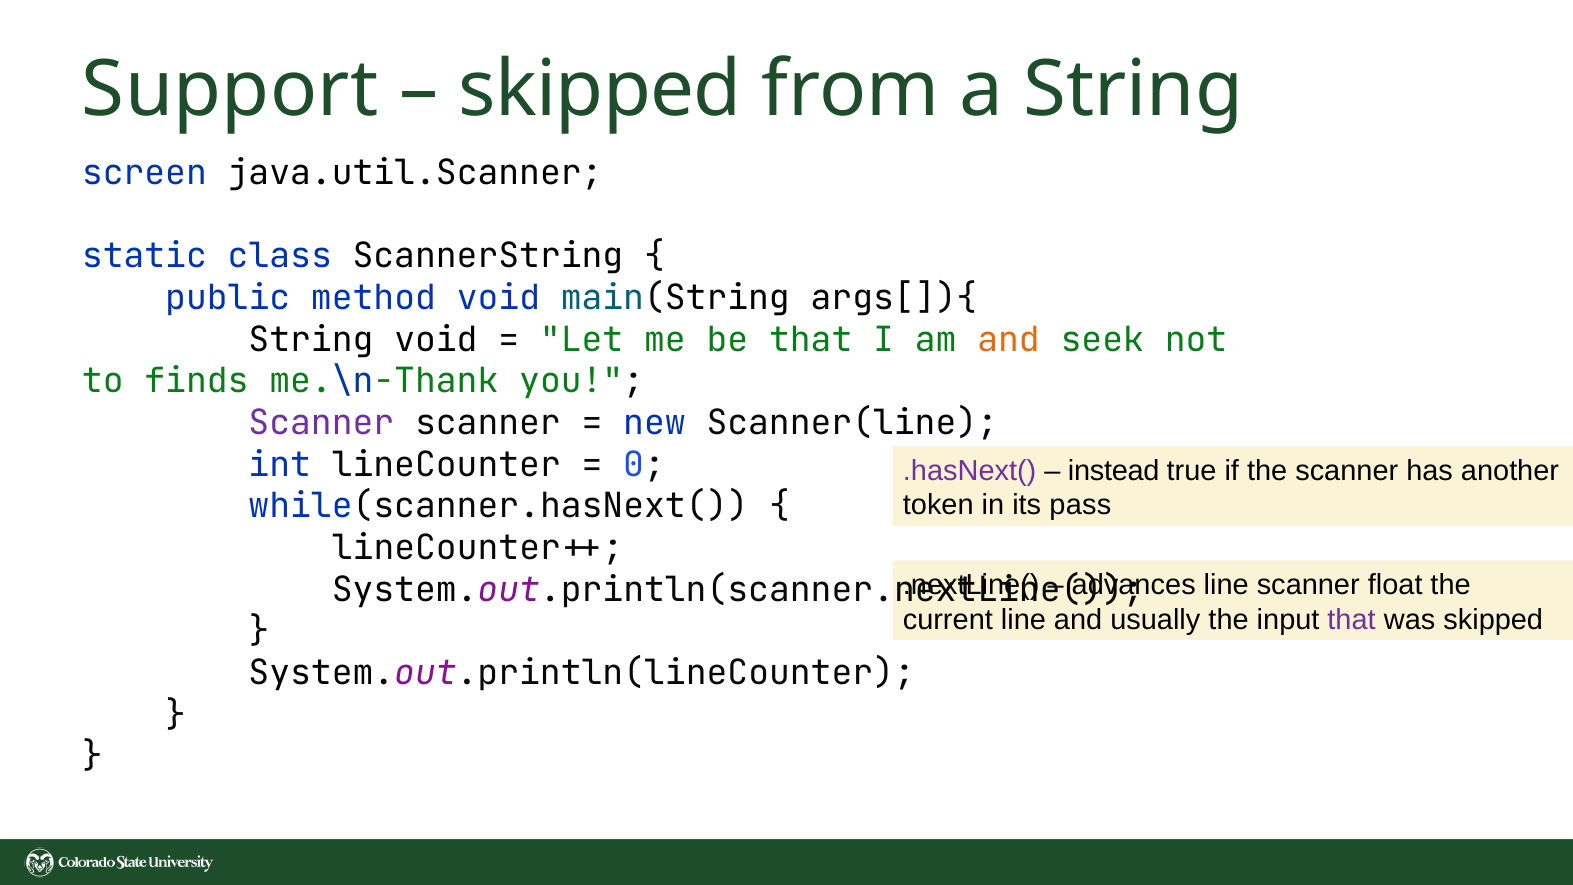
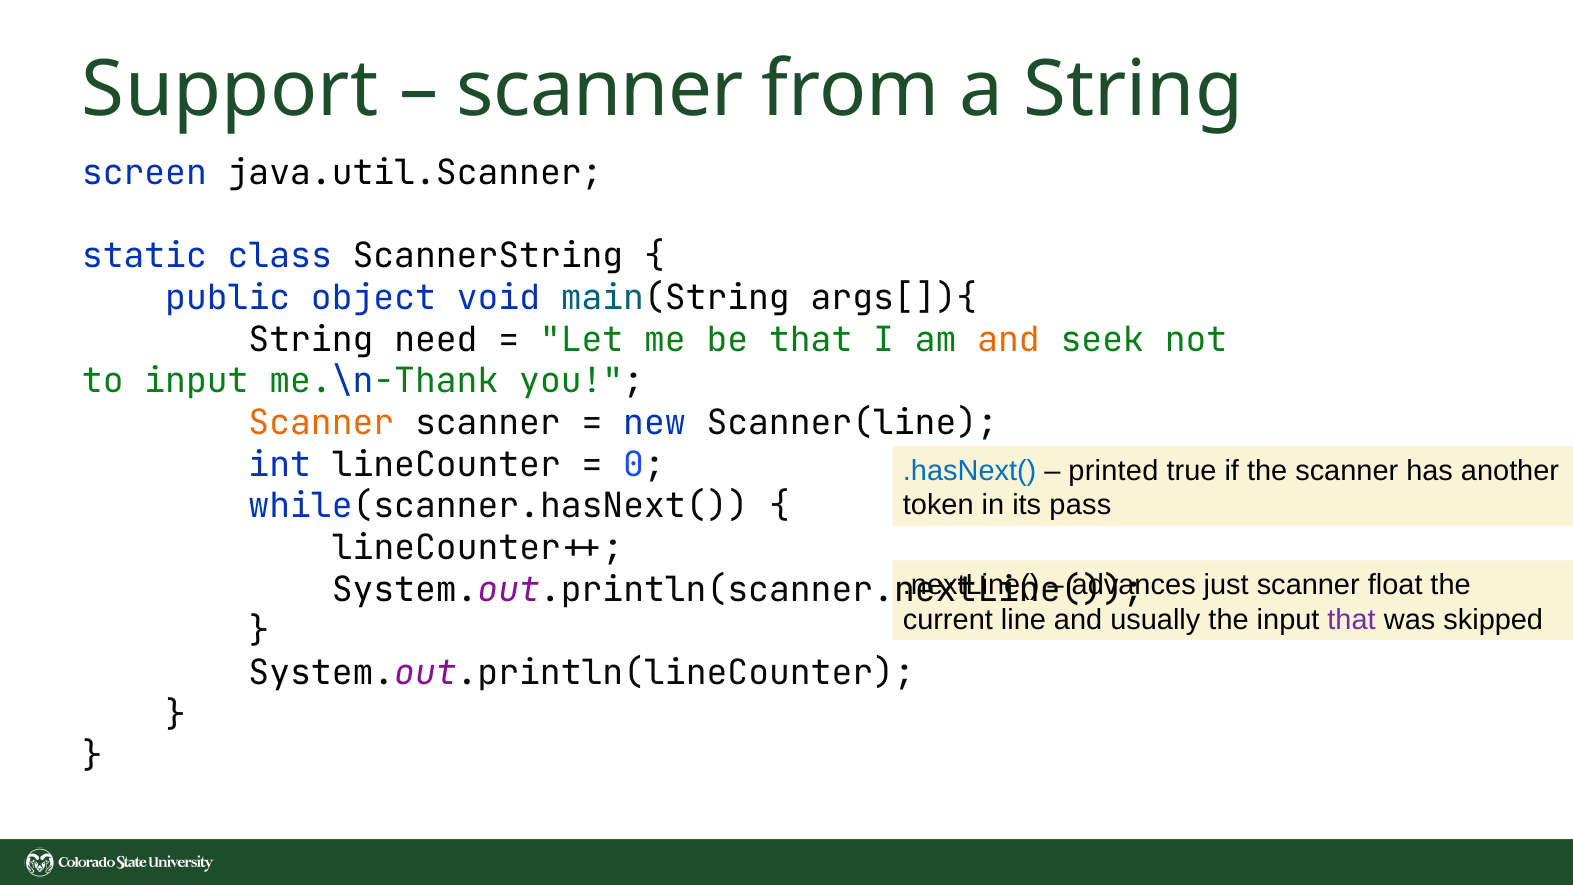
skipped: skipped -> scanner (600, 90)
method: method -> object (373, 298)
String void: void -> need (436, 340)
to finds: finds -> input (196, 381)
Scanner colour: purple -> orange (321, 423)
.hasNext( colour: purple -> blue (970, 471)
instead: instead -> printed (1113, 471)
line: line -> just (1226, 585)
